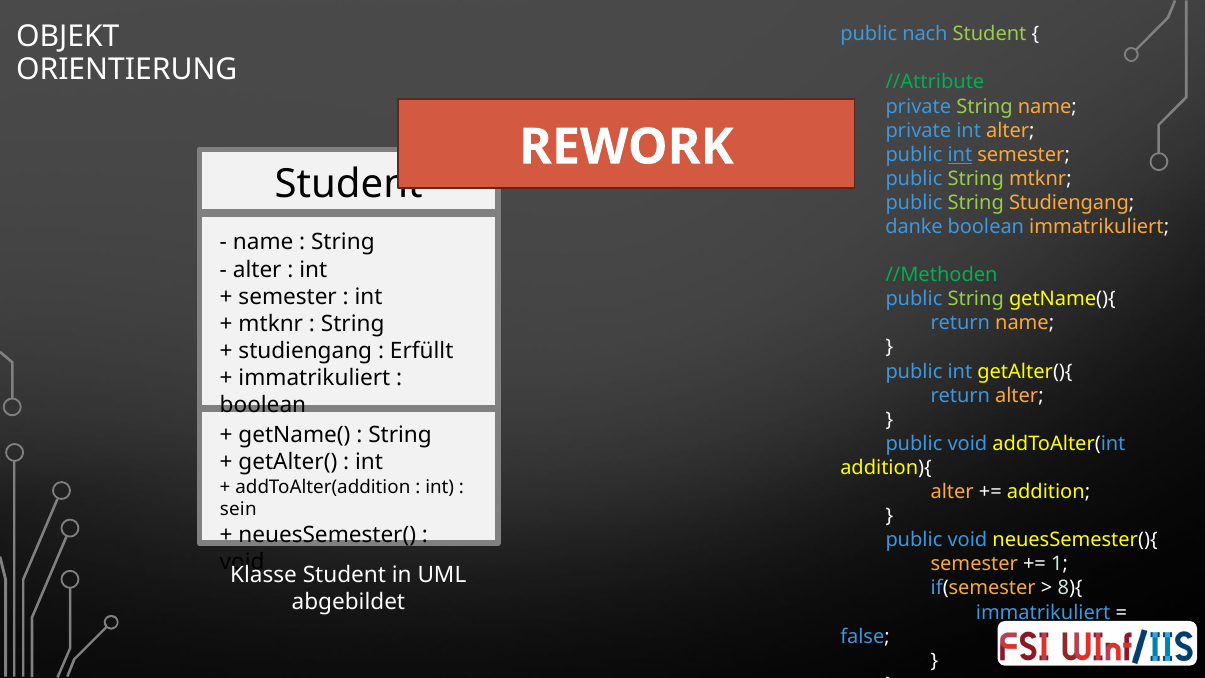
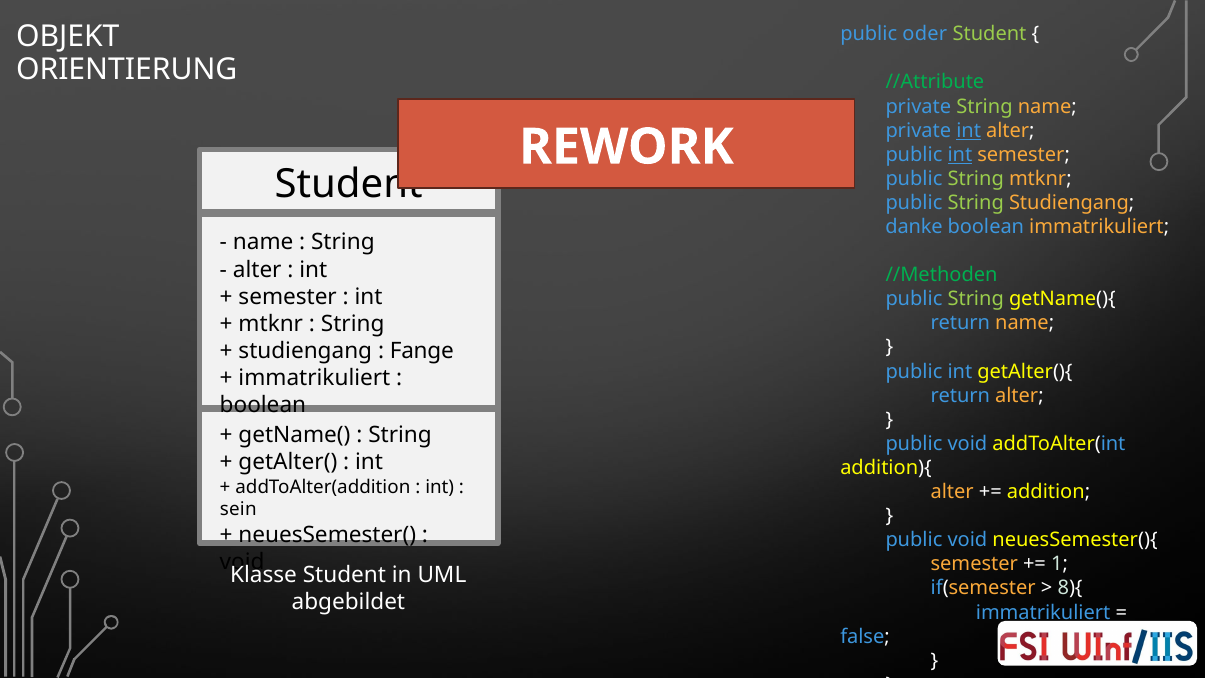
nach: nach -> oder (925, 34)
int underline: none -> present (969, 130)
Erfüllt: Erfüllt -> Fange (422, 351)
